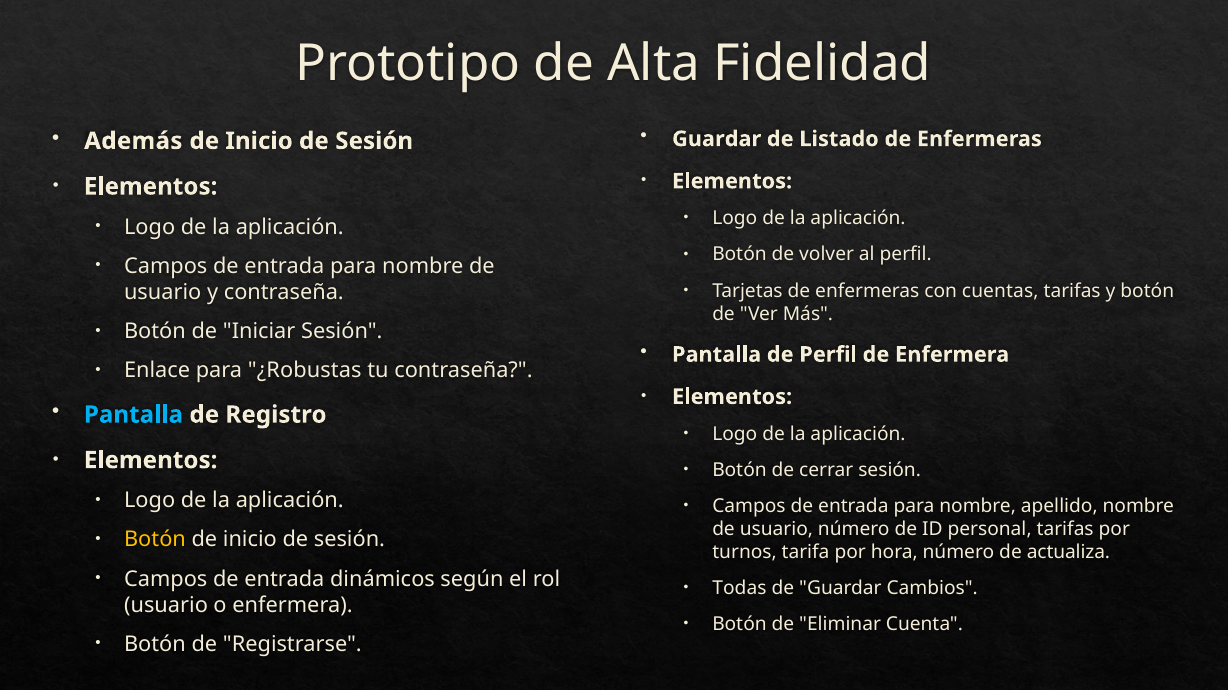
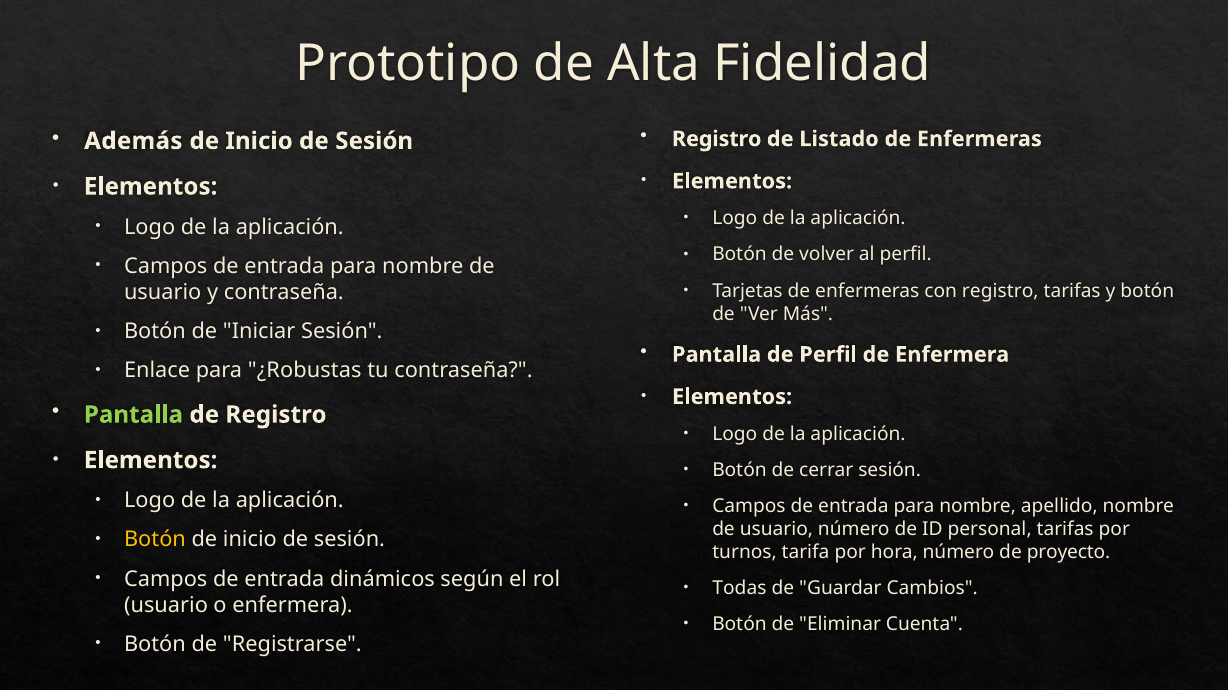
Guardar: Guardar -> Registro (717, 139)
con cuentas: cuentas -> registro (1000, 291)
Pantalla colour: light blue -> light green (133, 415)
actualiza: actualiza -> proyecto (1068, 553)
